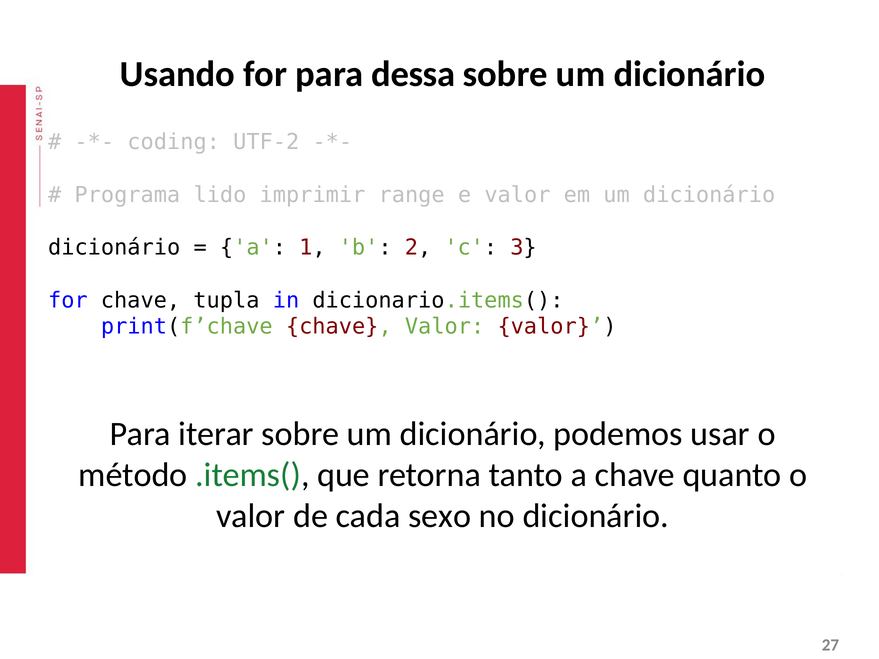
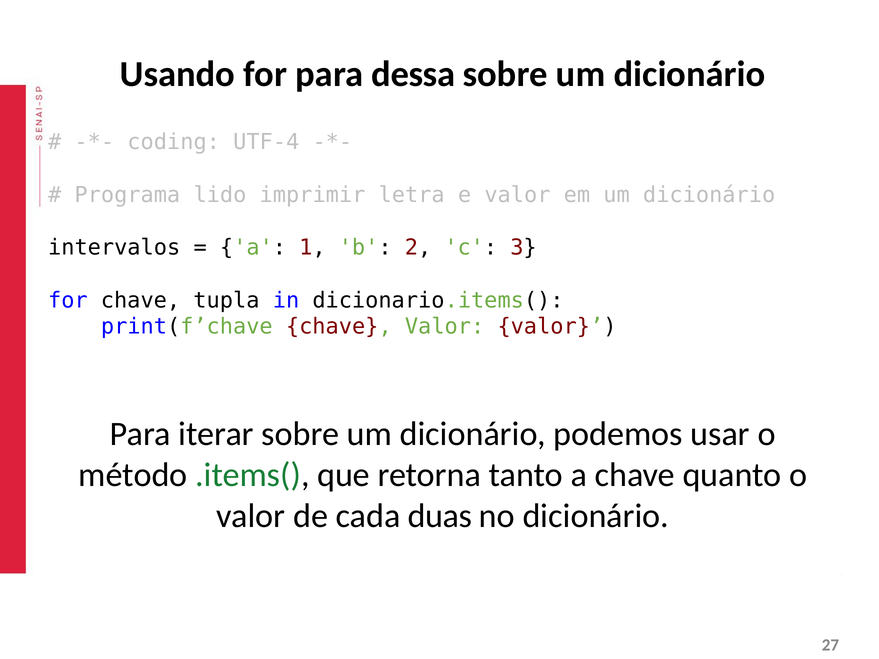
UTF-2: UTF-2 -> UTF-4 (266, 142)
range: range -> letra (412, 195)
dicionário: dicionário -> intervalos (114, 248)
sexo: sexo -> duas (440, 516)
